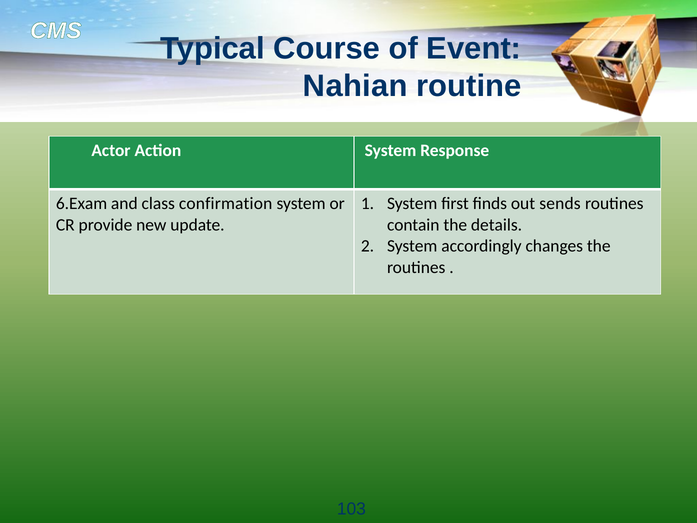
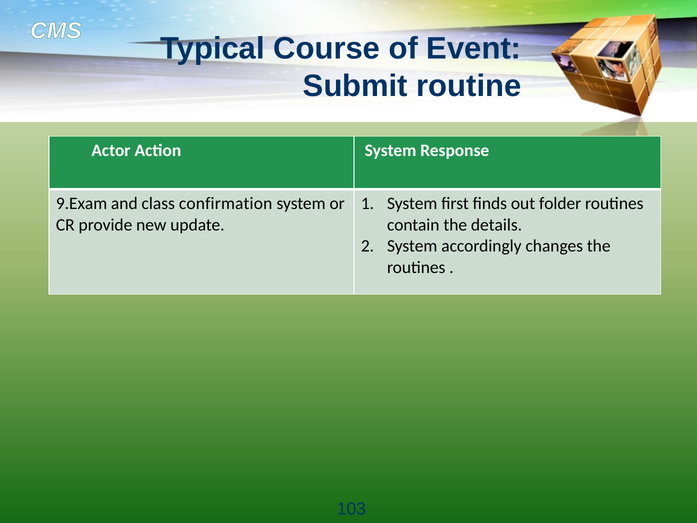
Nahian: Nahian -> Submit (355, 86)
6.Exam: 6.Exam -> 9.Exam (82, 203)
sends: sends -> folder (560, 203)
